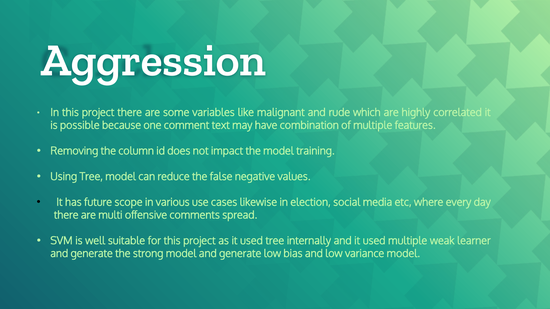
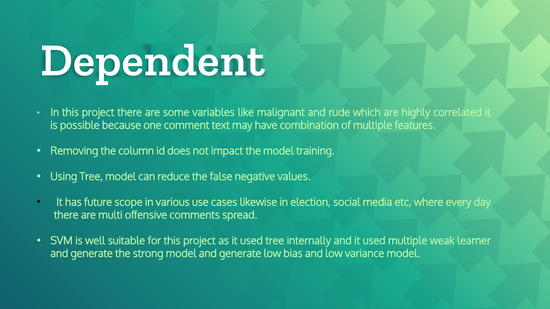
Aggression: Aggression -> Dependent (153, 61)
